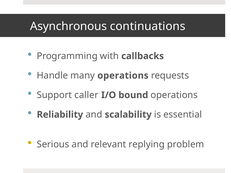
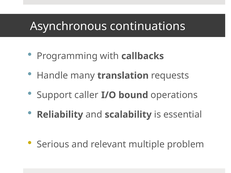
many operations: operations -> translation (123, 76)
replying: replying -> multiple (147, 145)
